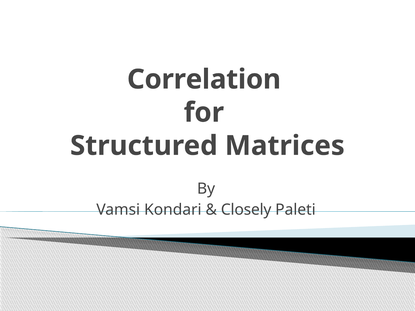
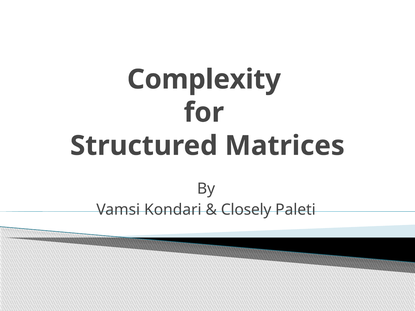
Correlation: Correlation -> Complexity (204, 79)
